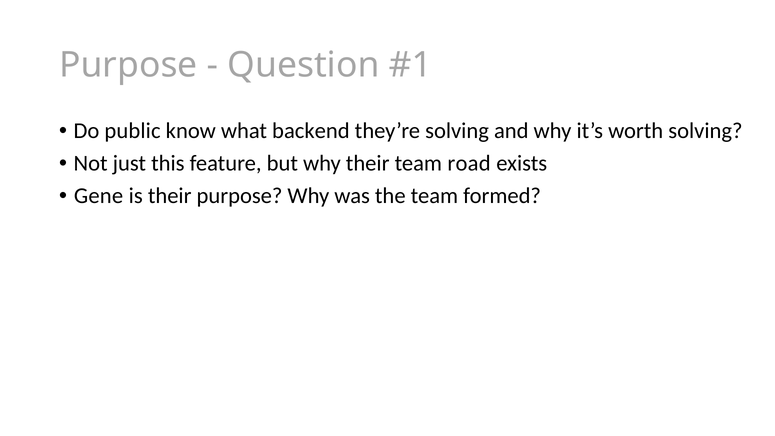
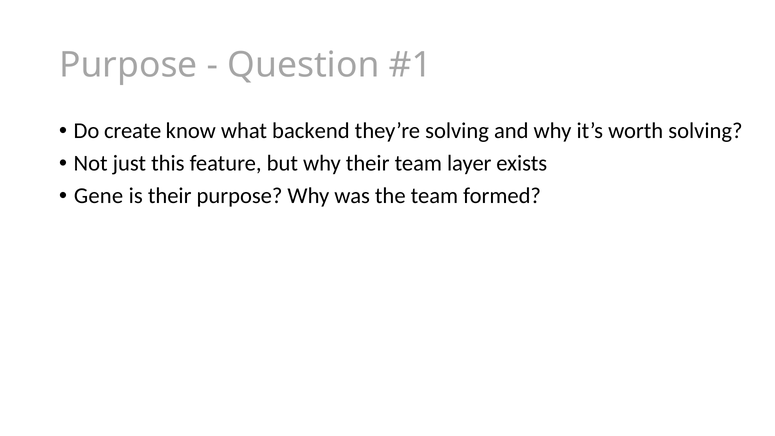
public: public -> create (133, 131)
road: road -> layer (469, 163)
